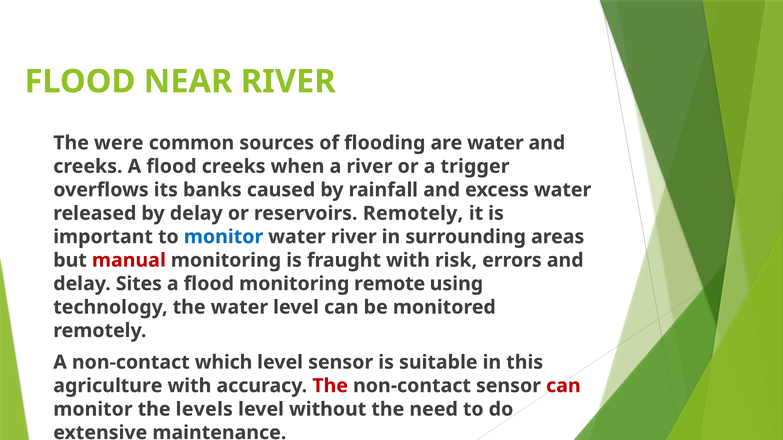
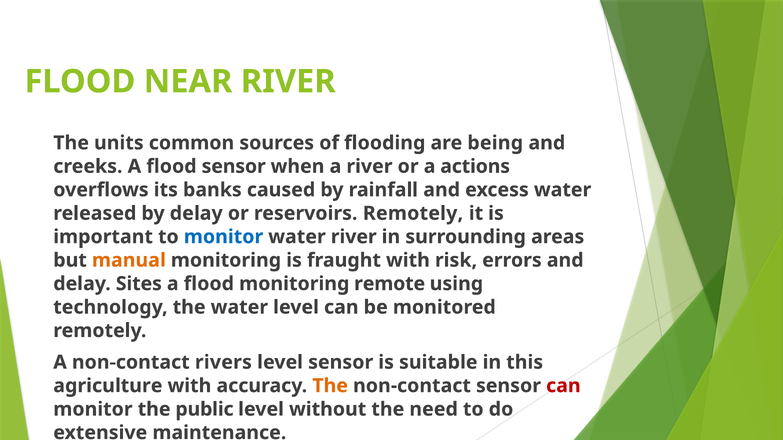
were: were -> units (119, 143)
are water: water -> being (495, 143)
flood creeks: creeks -> sensor (234, 167)
trigger: trigger -> actions (475, 167)
manual colour: red -> orange (129, 261)
which: which -> rivers (223, 363)
The colour: red -> orange (330, 386)
levels: levels -> public (204, 410)
